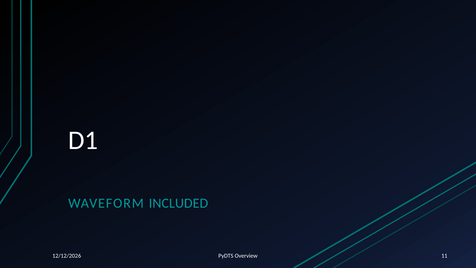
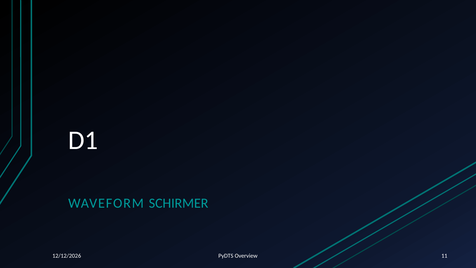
INCLUDED: INCLUDED -> SCHIRMER (179, 203)
